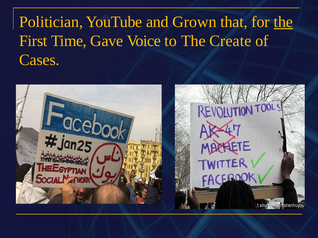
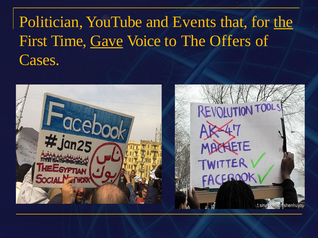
Grown: Grown -> Events (194, 22)
Gave underline: none -> present (107, 41)
Create: Create -> Offers (230, 41)
